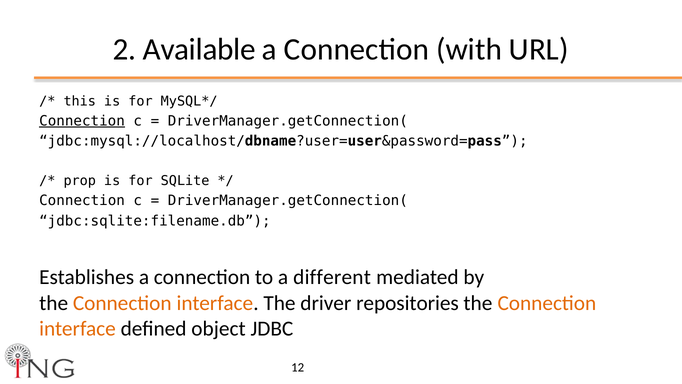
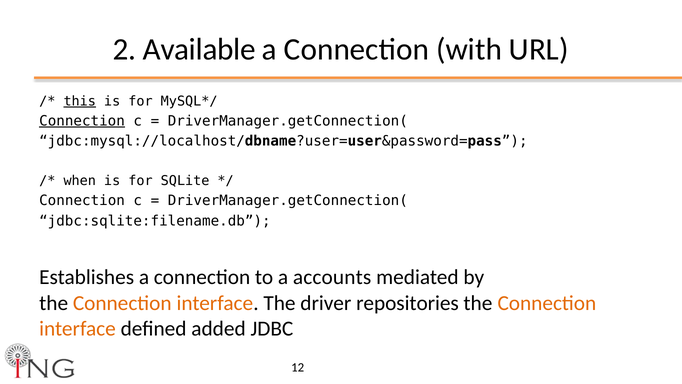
this underline: none -> present (80, 101)
prop: prop -> when (80, 181)
different: different -> accounts (332, 277)
object: object -> added (219, 328)
